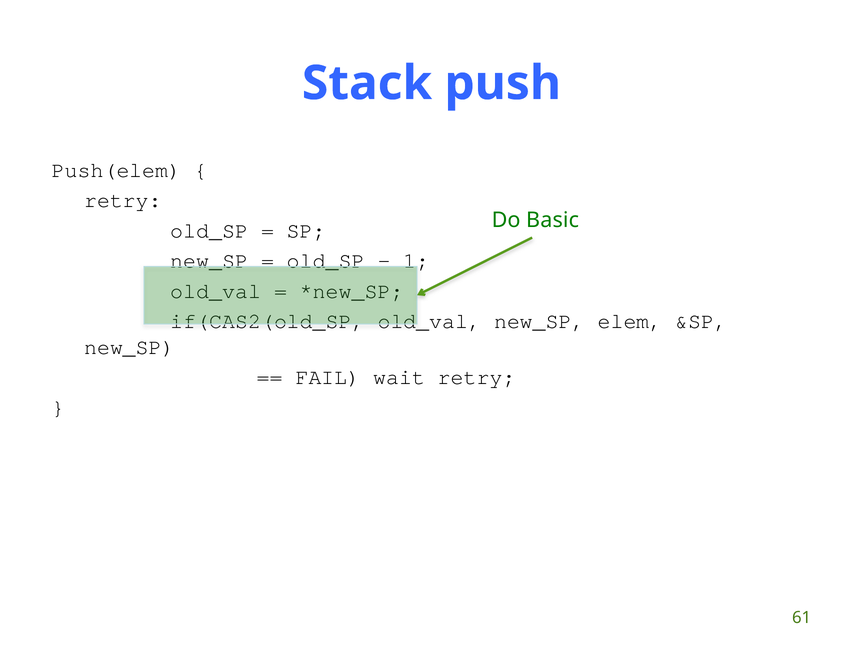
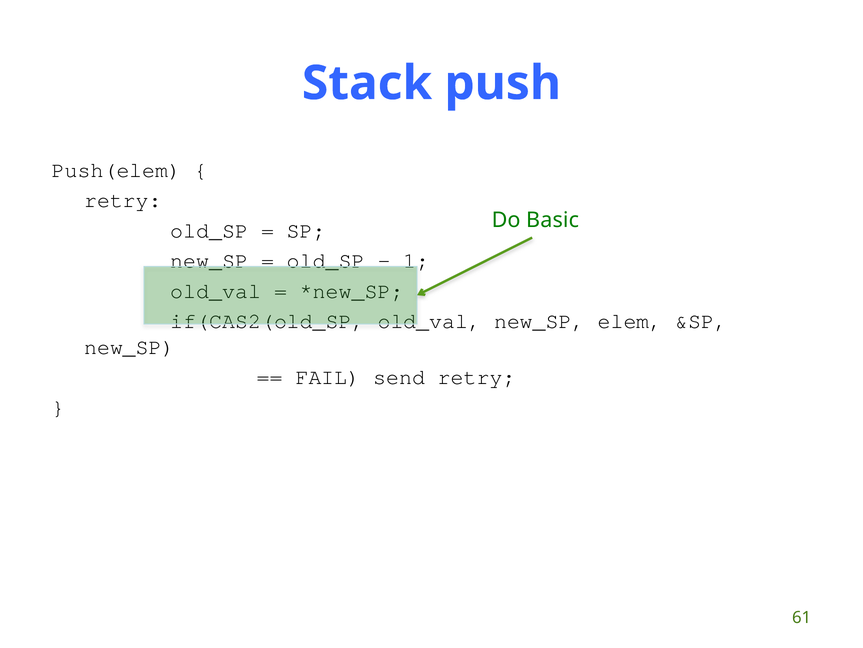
wait: wait -> send (399, 377)
